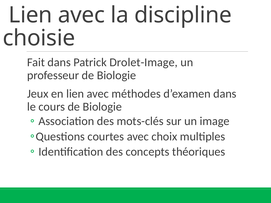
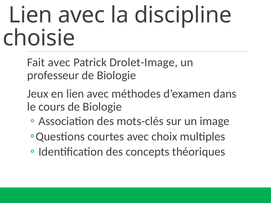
Fait dans: dans -> avec (59, 62)
